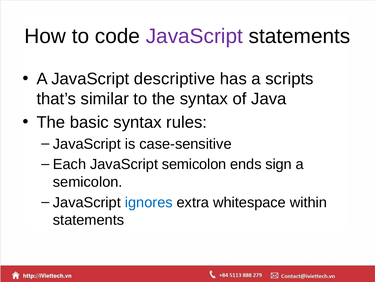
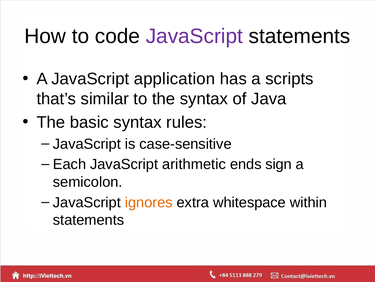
descriptive: descriptive -> application (175, 79)
JavaScript semicolon: semicolon -> arithmetic (194, 164)
ignores colour: blue -> orange (149, 202)
